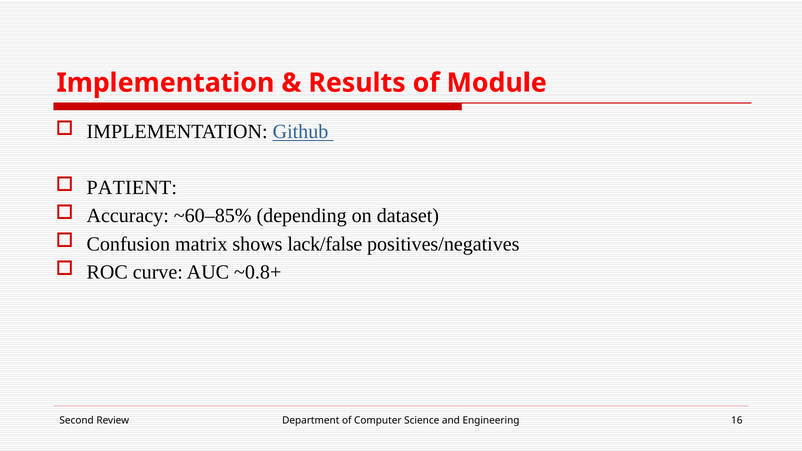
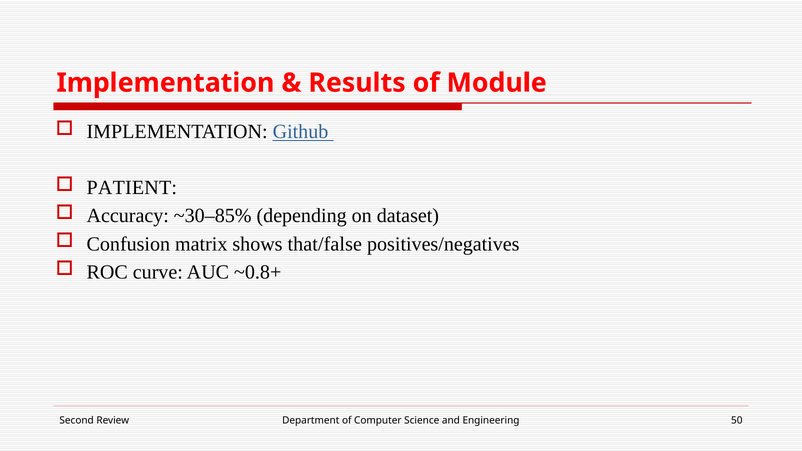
~60–85%: ~60–85% -> ~30–85% (213, 216)
lack/false: lack/false -> that/false (325, 244)
16: 16 -> 50 (737, 421)
